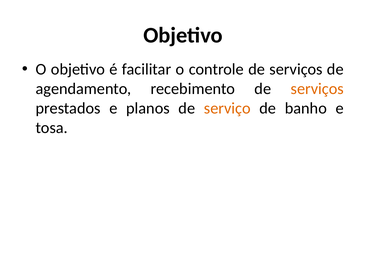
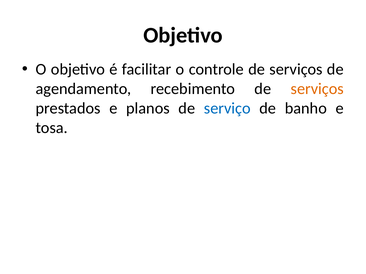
serviço colour: orange -> blue (227, 109)
